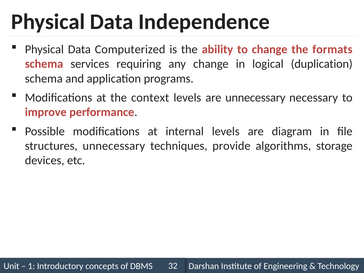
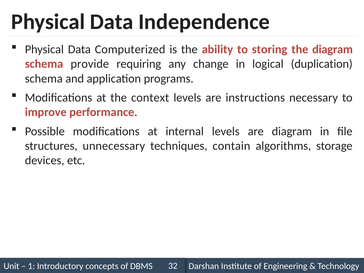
to change: change -> storing (270, 49)
the formats: formats -> diagram (333, 49)
services: services -> provide (90, 64)
are unnecessary: unnecessary -> instructions (255, 98)
provide: provide -> contain (231, 146)
